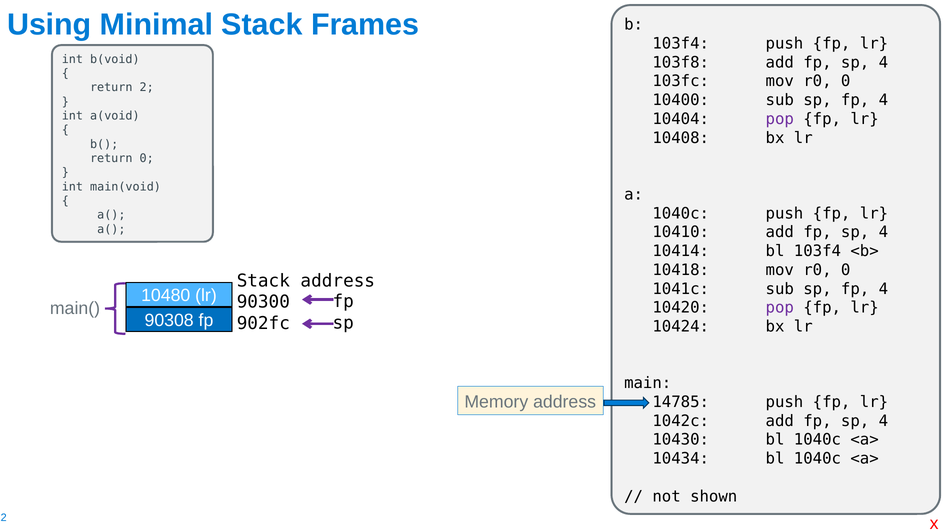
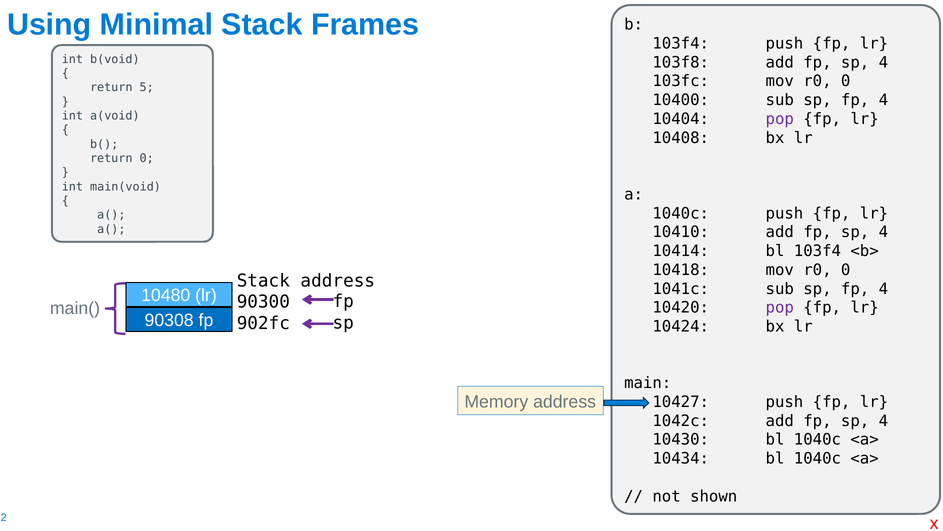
2: 2 -> 5 (147, 87)
14785: 14785 -> 10427 (681, 402)
